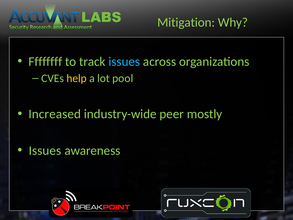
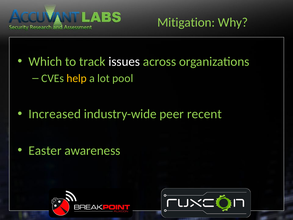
Ffffffff: Ffffffff -> Which (45, 61)
issues colour: light blue -> white (124, 61)
mostly: mostly -> recent (204, 114)
Issues: Issues -> Easter (45, 150)
